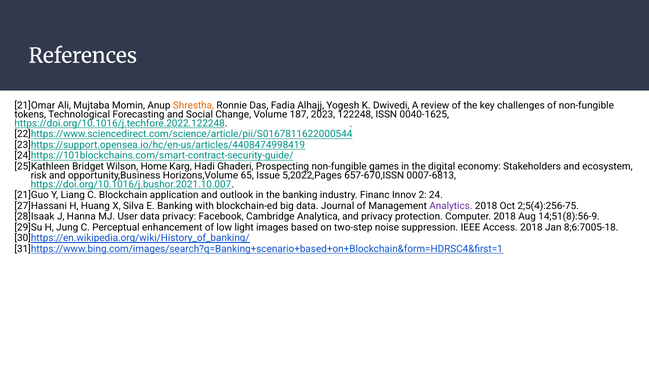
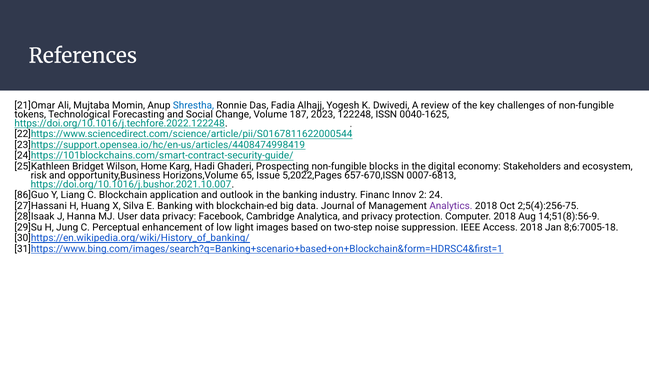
Shrestha colour: orange -> blue (193, 106)
games: games -> blocks (384, 167)
21]Guo: 21]Guo -> 86]Guo (32, 195)
